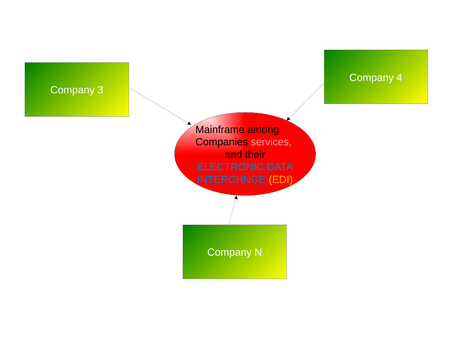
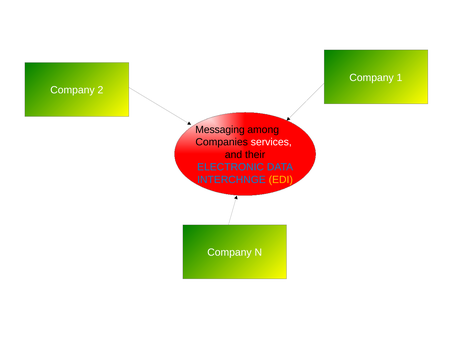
4: 4 -> 1 (400, 78)
3: 3 -> 2 (100, 90)
Mainframe: Mainframe -> Messaging (220, 129)
services colour: pink -> white (271, 142)
